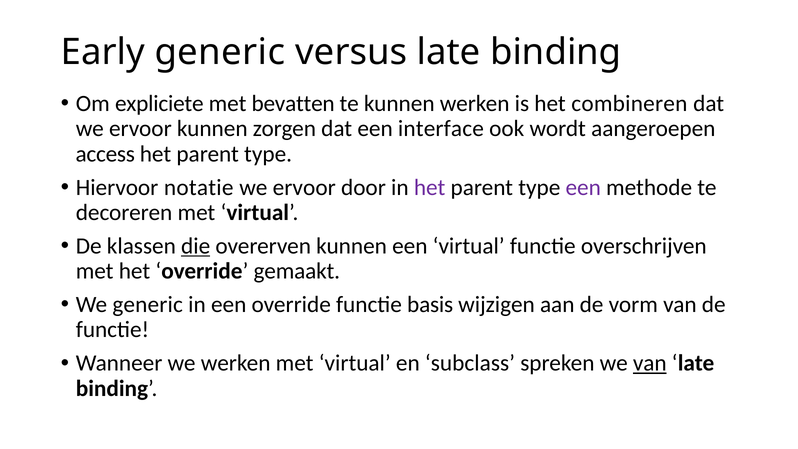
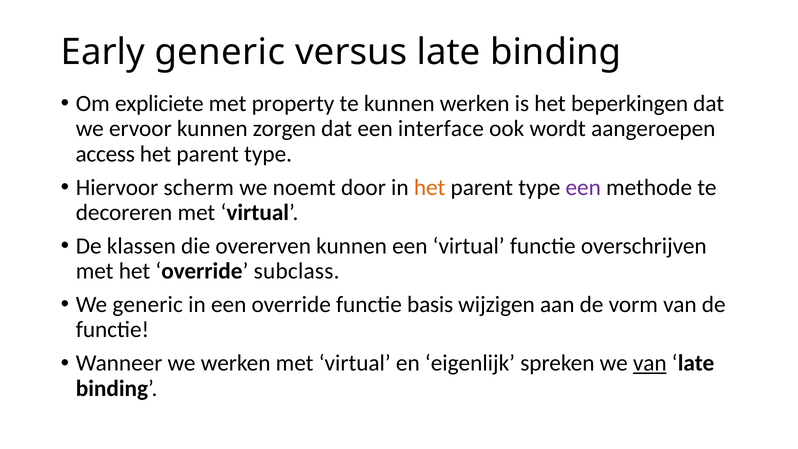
bevatten: bevatten -> property (293, 104)
combineren: combineren -> beperkingen (630, 104)
notatie: notatie -> scherm (199, 187)
ervoor: ervoor -> noemt (304, 187)
het colour: purple -> orange (430, 187)
die underline: present -> none (196, 246)
gemaakt: gemaakt -> subclass (297, 271)
subclass: subclass -> eigenlijk (470, 363)
